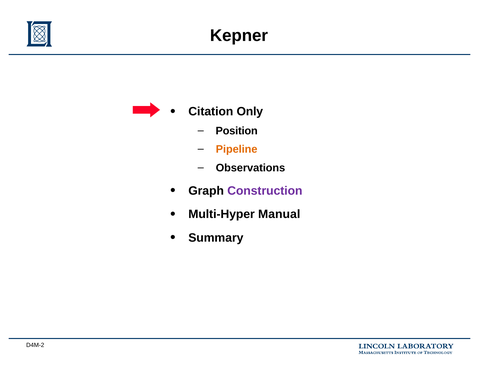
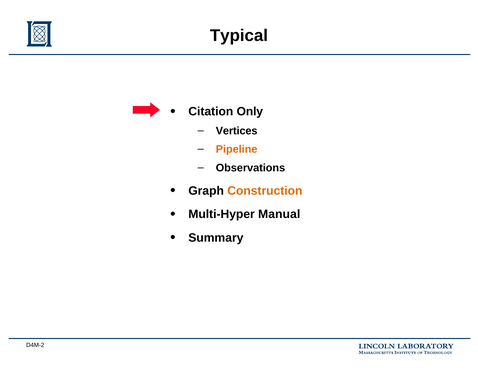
Kepner: Kepner -> Typical (239, 35)
Position: Position -> Vertices (237, 131)
Construction colour: purple -> orange (265, 190)
